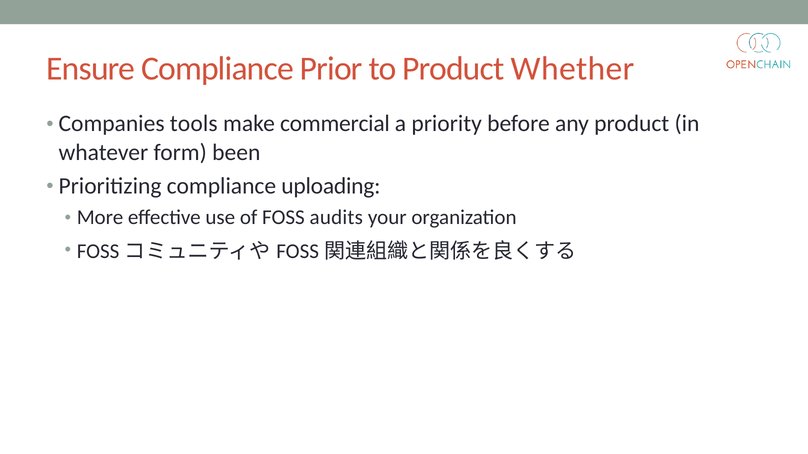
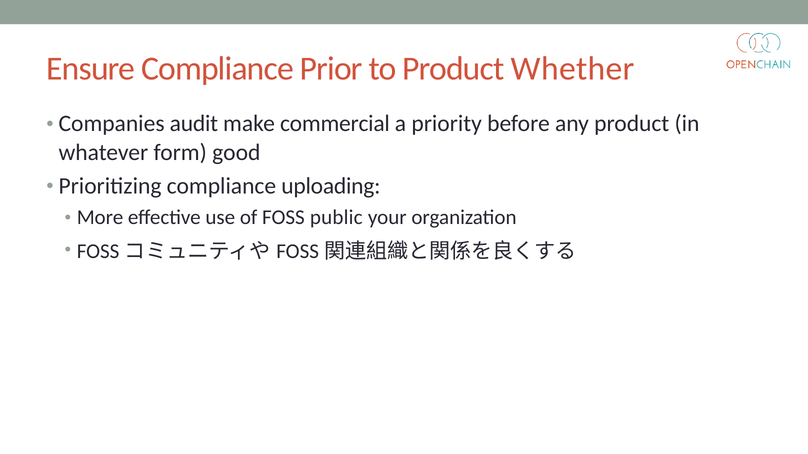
tools: tools -> audit (194, 124)
been: been -> good (236, 153)
audits: audits -> public (336, 217)
